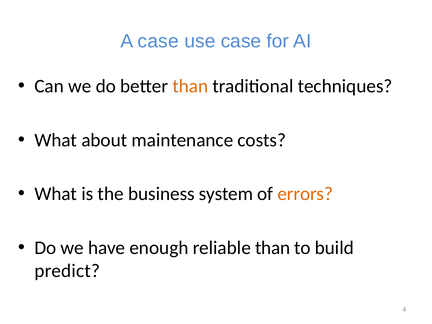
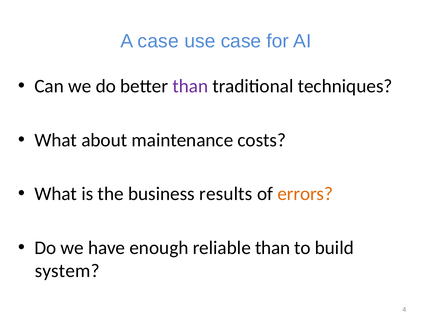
than colour: orange -> purple (190, 86)
system: system -> results (226, 194)
predict: predict -> system (67, 271)
